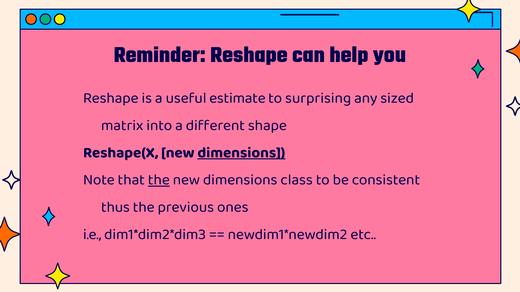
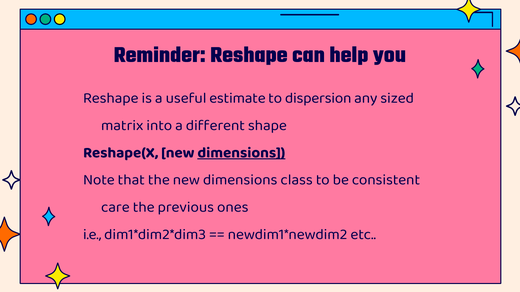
surprising: surprising -> dispersion (318, 98)
the underline: present -> none (159, 180)
thus: thus -> care (115, 207)
